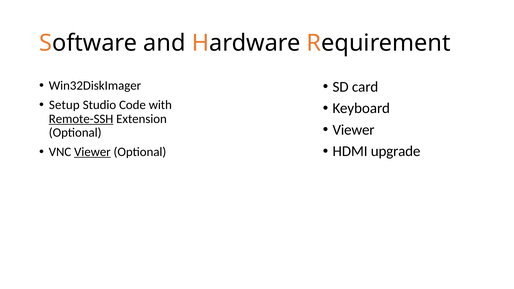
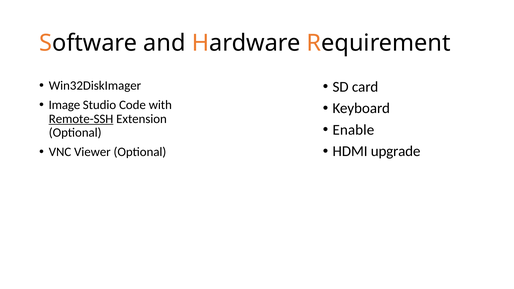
Setup: Setup -> Image (64, 105)
Viewer: Viewer -> Enable (353, 130)
Viewer underline: present -> none (92, 152)
